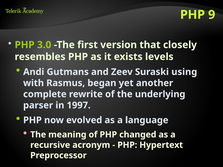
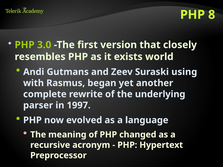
9: 9 -> 8 (212, 15)
levels: levels -> world (159, 57)
